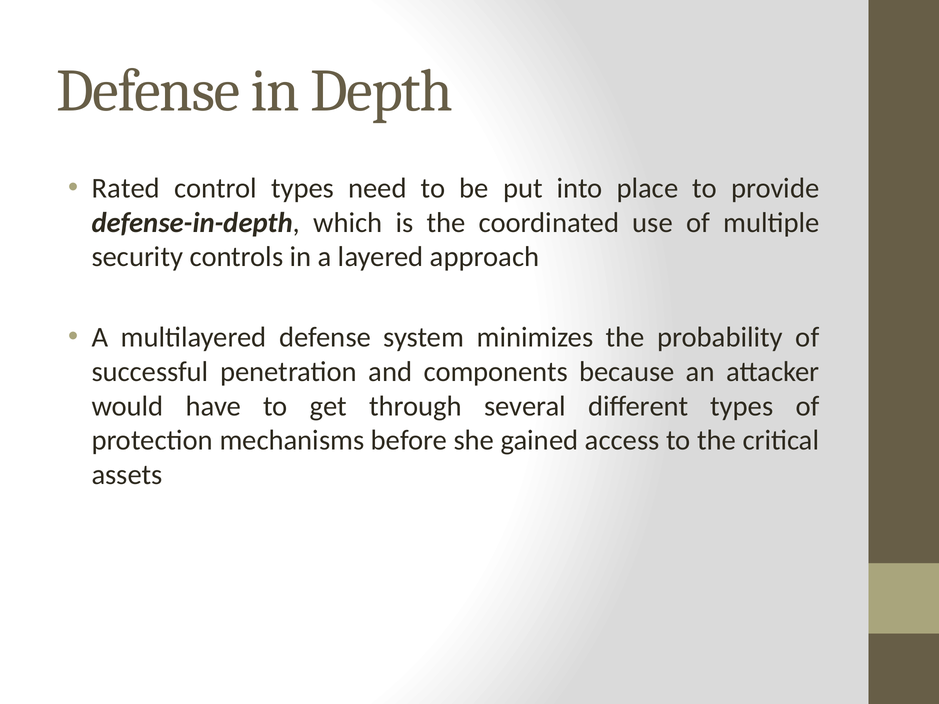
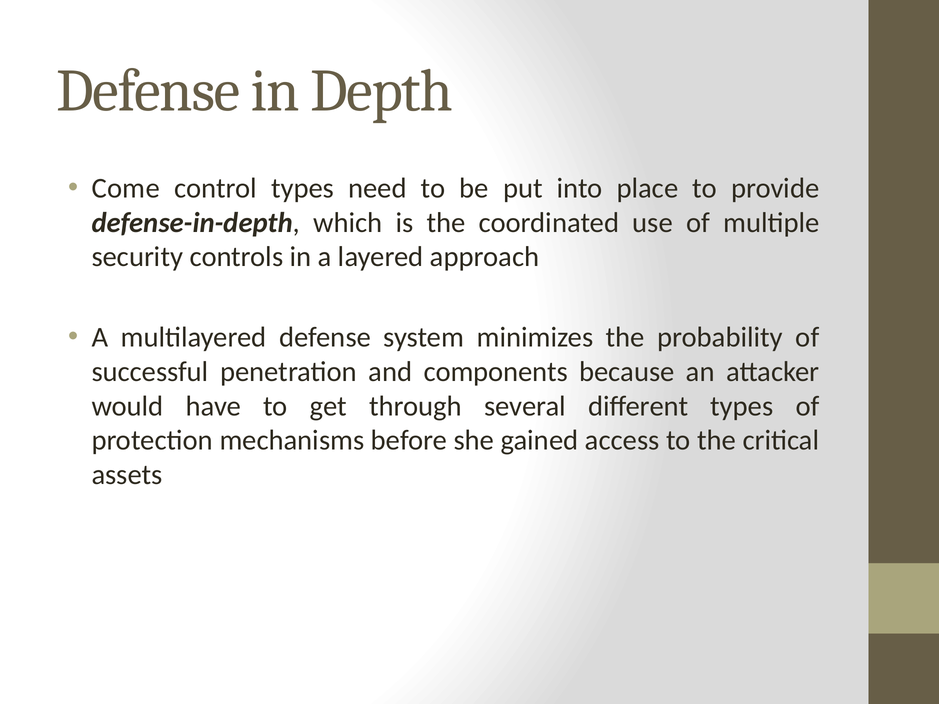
Rated: Rated -> Come (126, 188)
